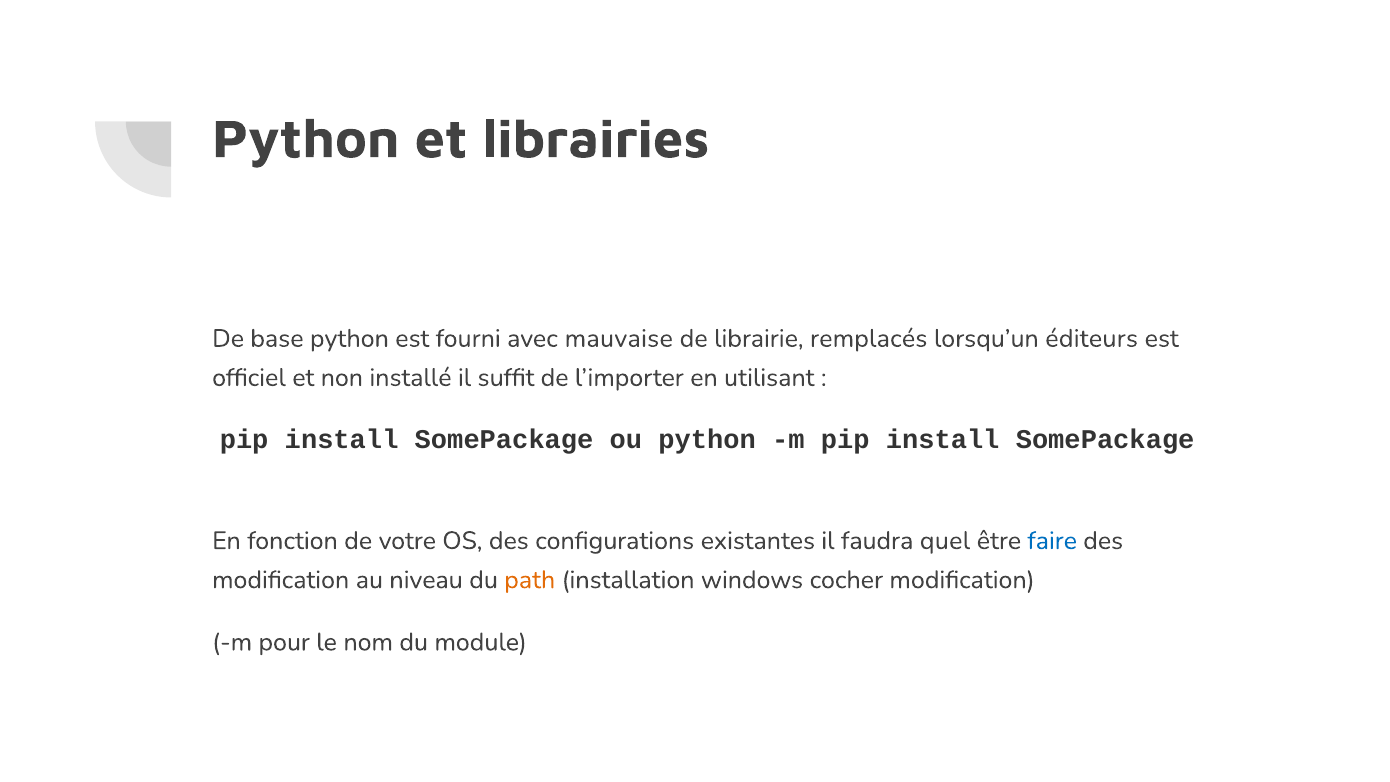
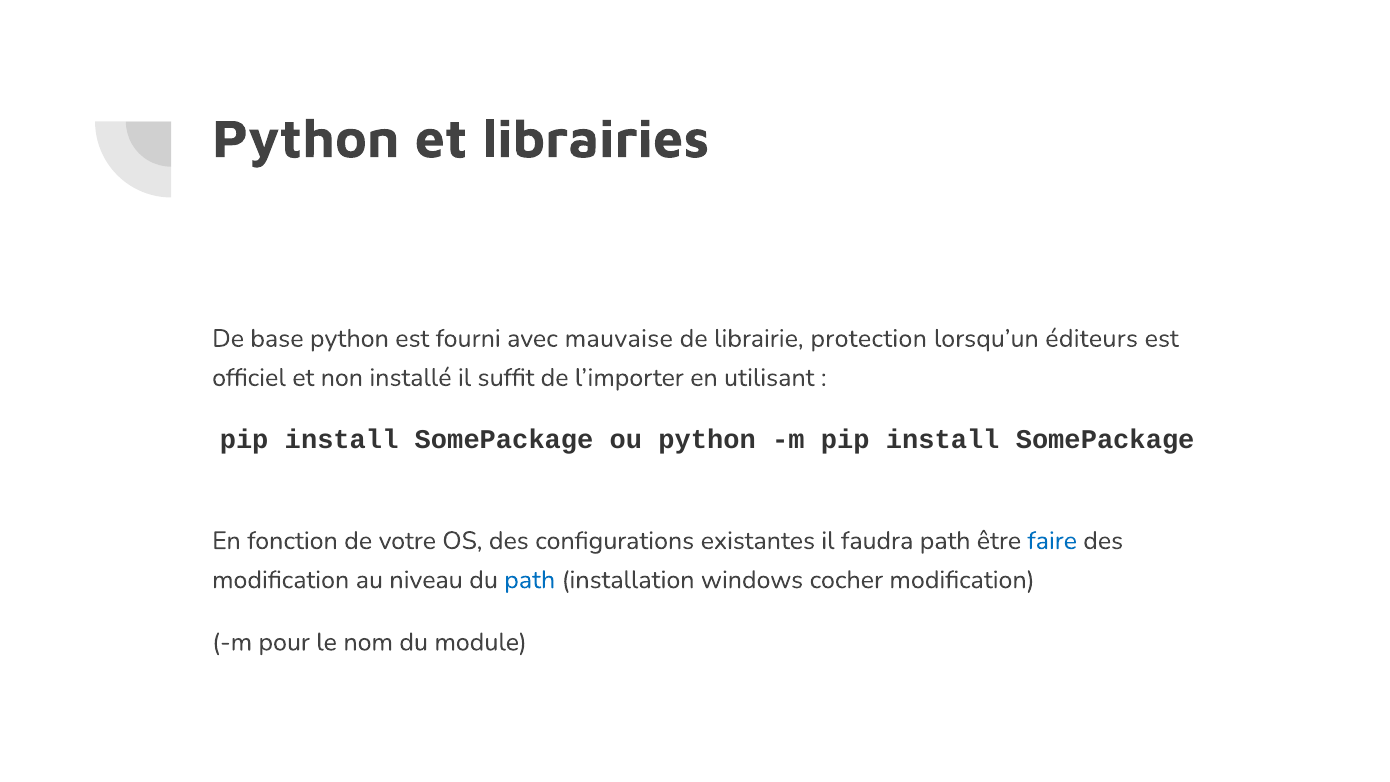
remplacés: remplacés -> protection (869, 338)
faudra quel: quel -> path (945, 541)
path colour: orange -> blue (530, 580)
